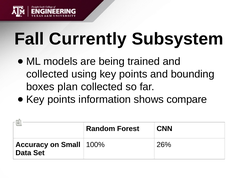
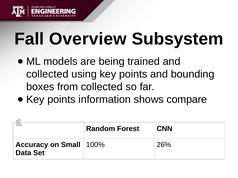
Currently: Currently -> Overview (88, 39)
plan: plan -> from (68, 87)
